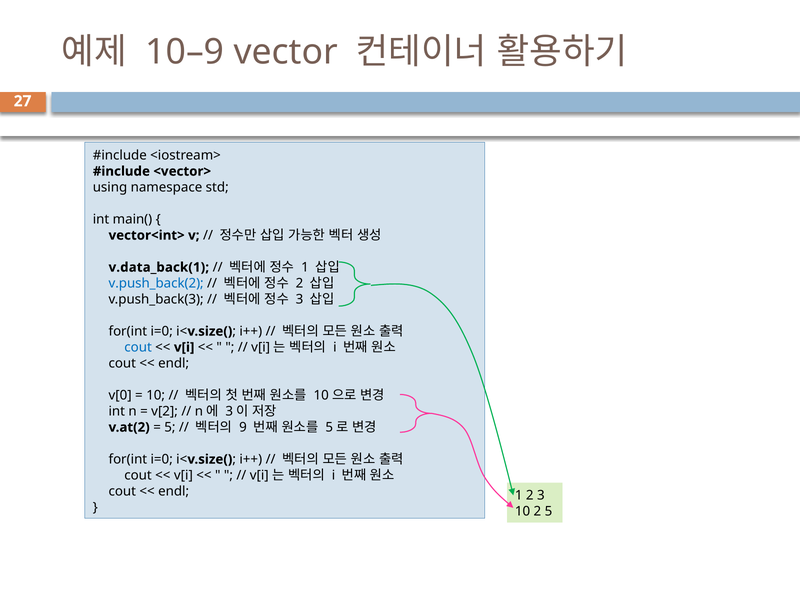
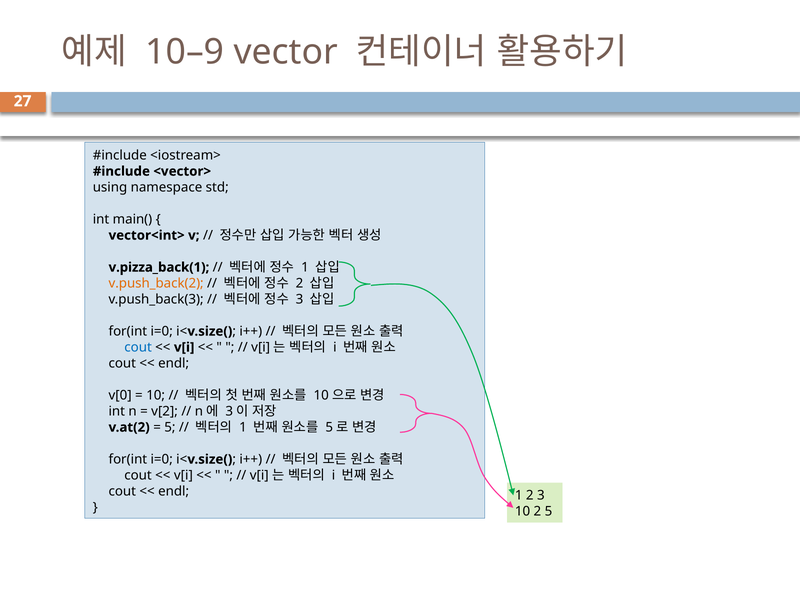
v.data_back(1: v.data_back(1 -> v.pizza_back(1 (159, 267)
v.push_back(2 colour: blue -> orange (156, 283)
9: 9 -> 1 (243, 427)
